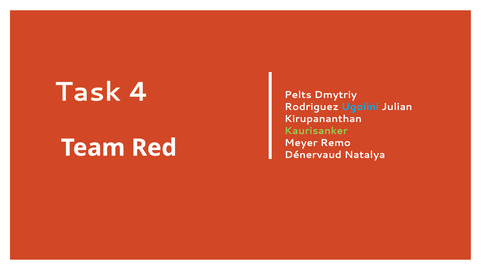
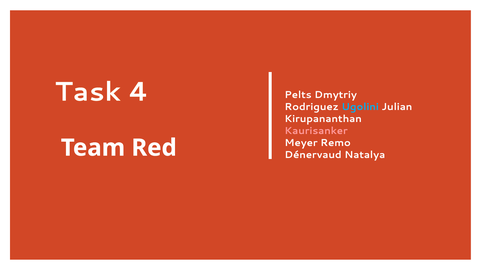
Kaurisanker colour: light green -> pink (316, 131)
